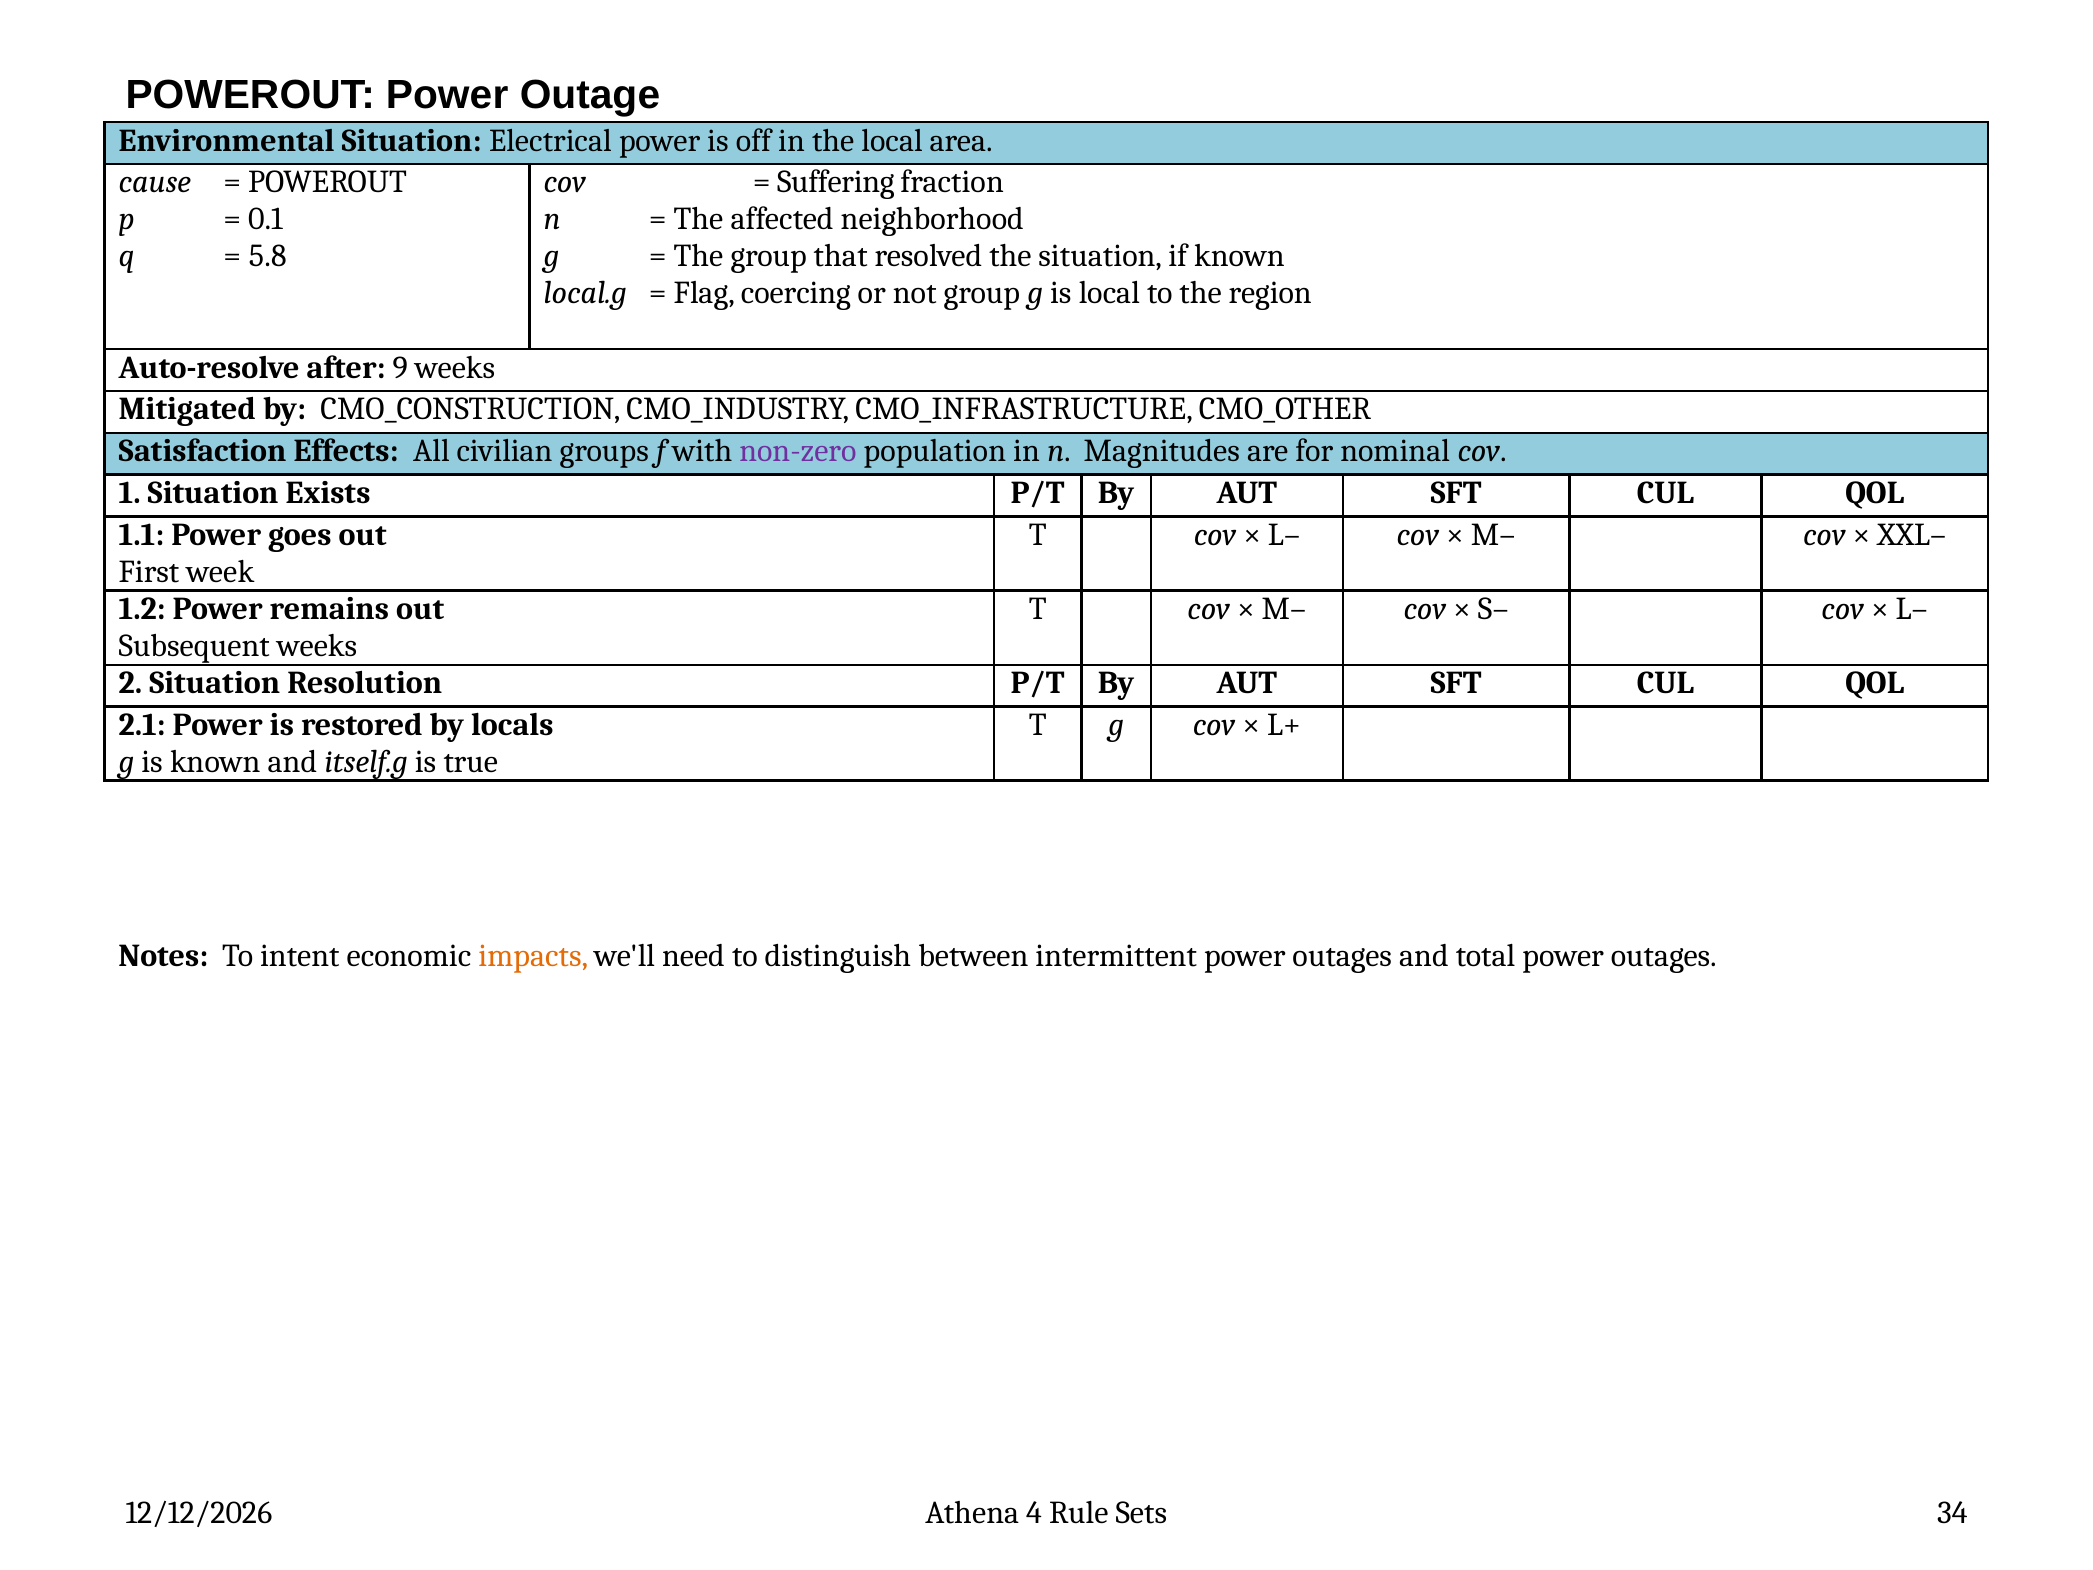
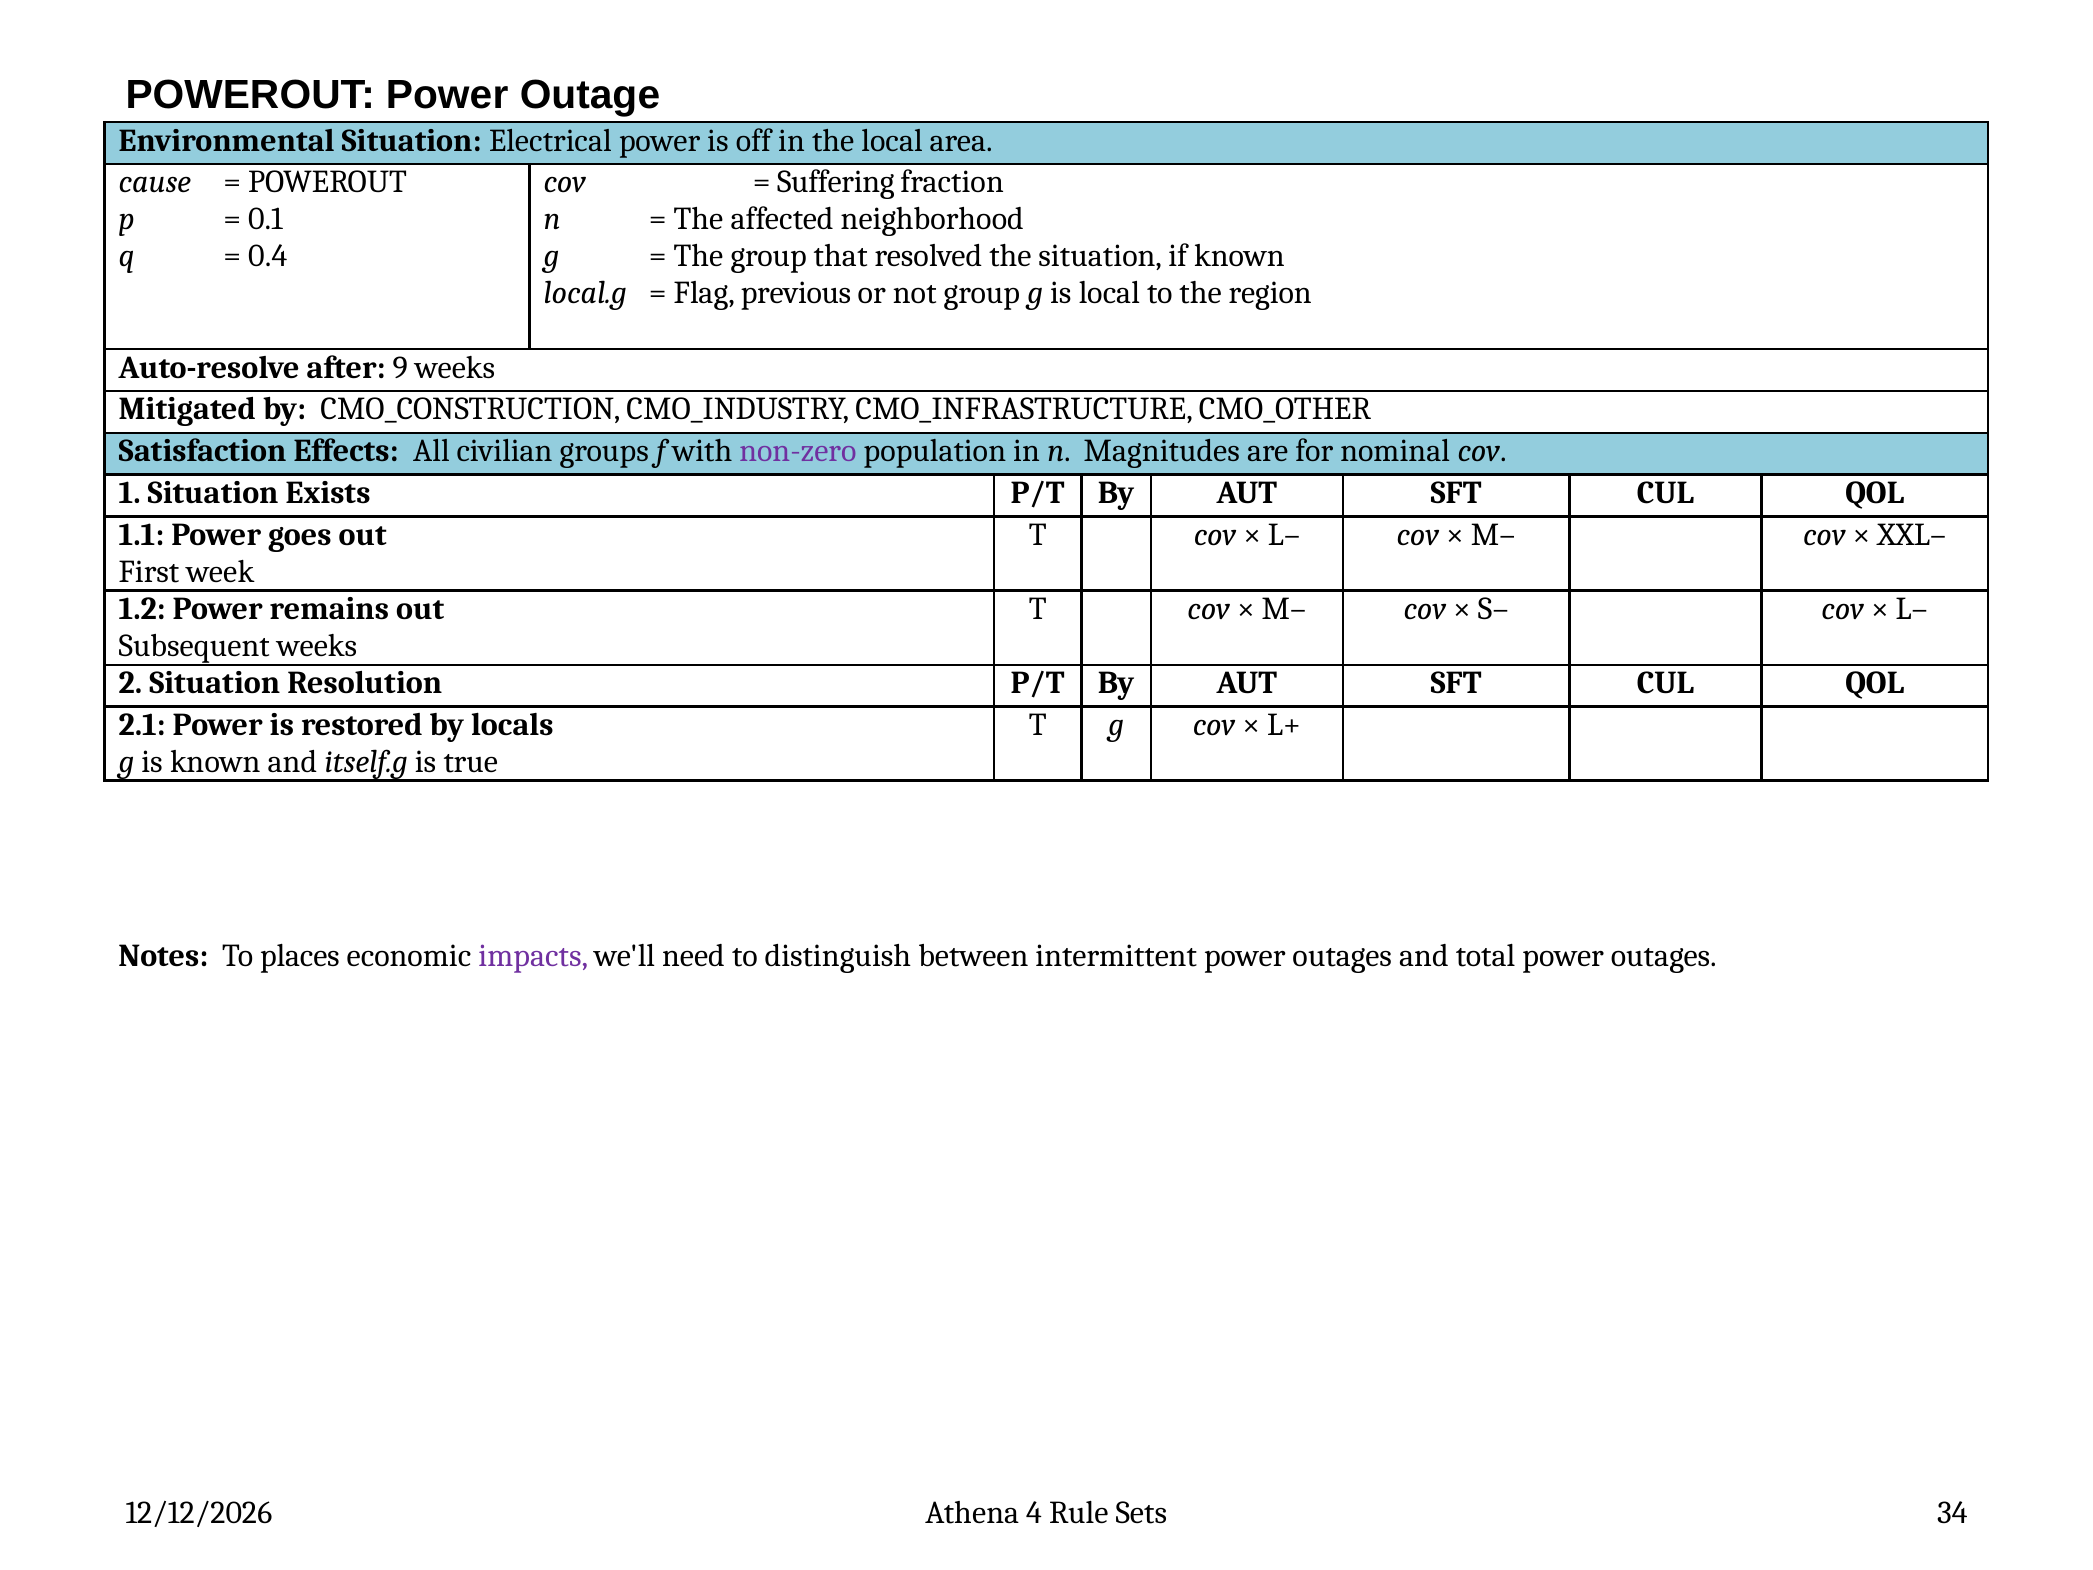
5.8: 5.8 -> 0.4 (268, 256)
coercing: coercing -> previous (796, 293)
intent: intent -> places (300, 956)
impacts colour: orange -> purple (533, 956)
